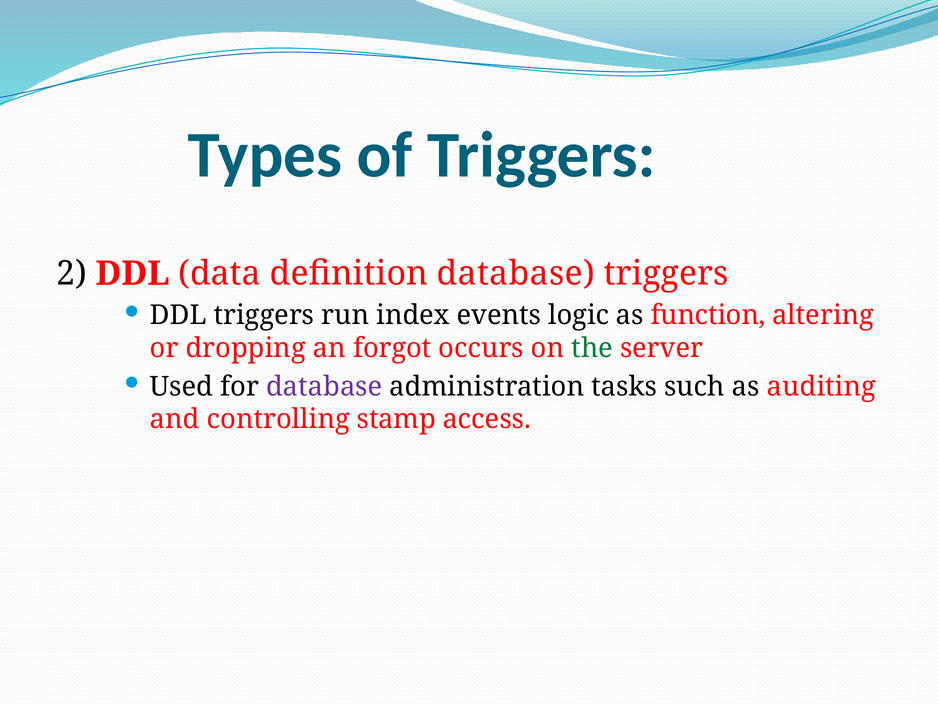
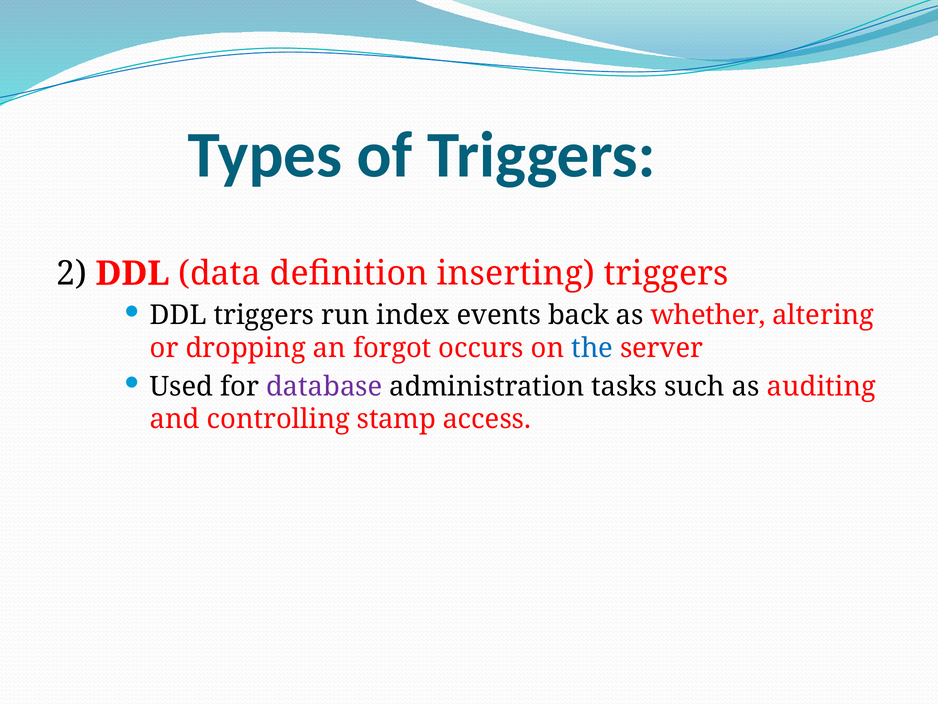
definition database: database -> inserting (516, 273)
logic: logic -> back (579, 315)
function: function -> whether (708, 315)
the colour: green -> blue (592, 348)
